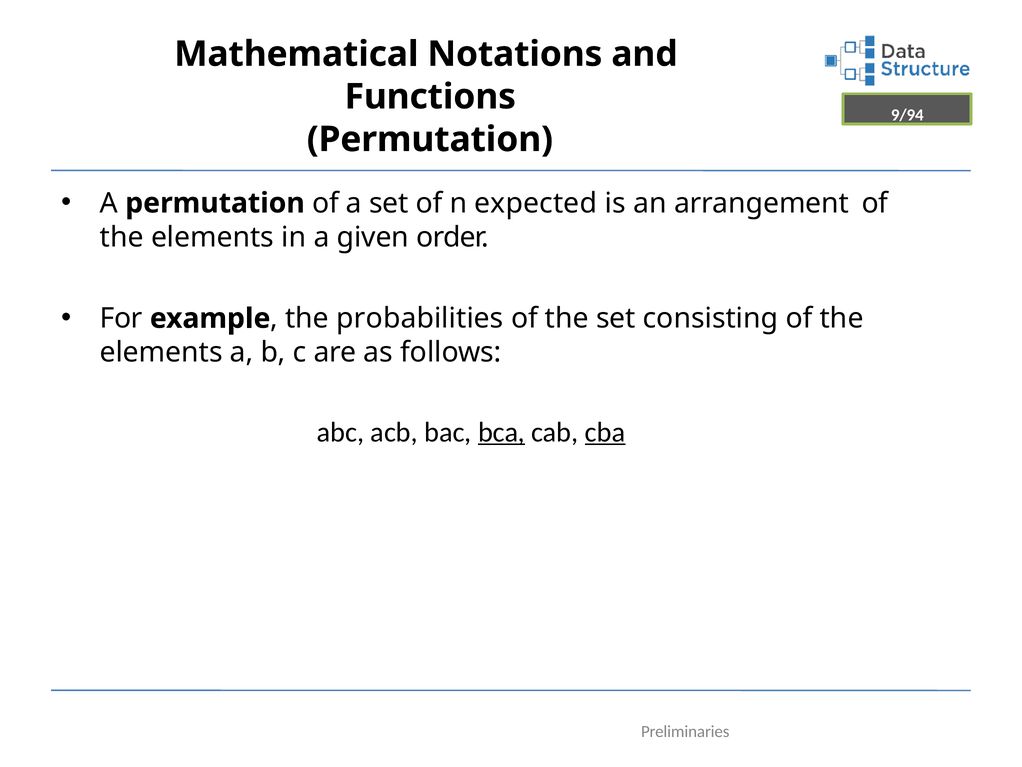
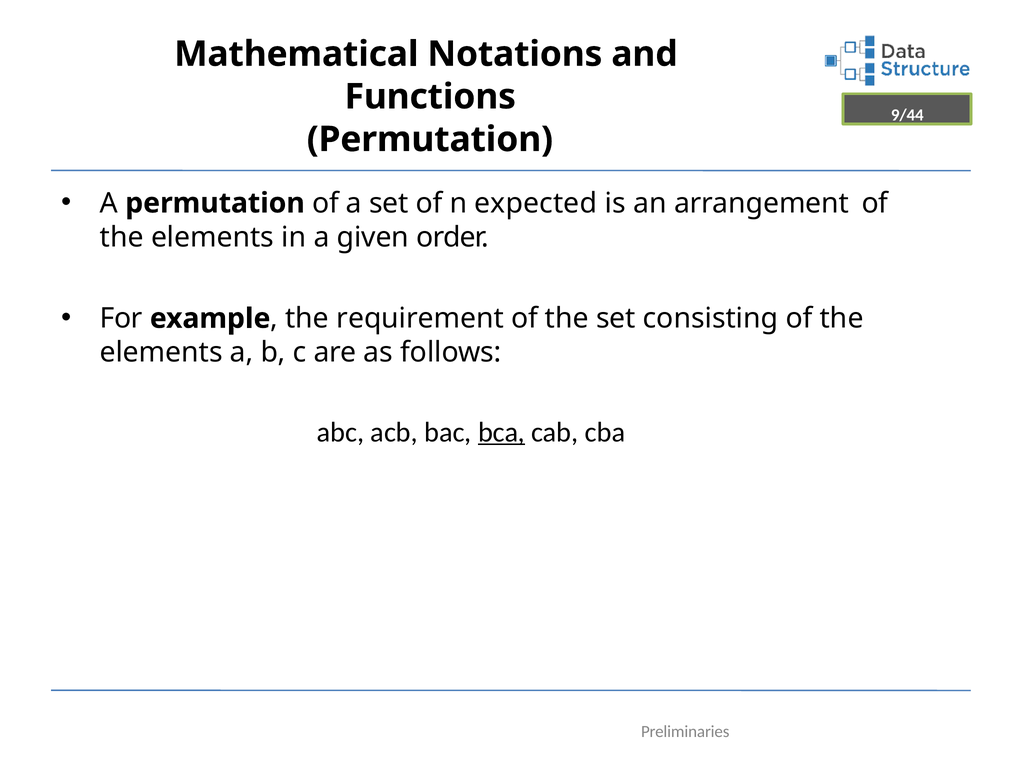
9/94: 9/94 -> 9/44 (907, 115)
probabilities: probabilities -> requirement (420, 318)
cba underline: present -> none (605, 432)
